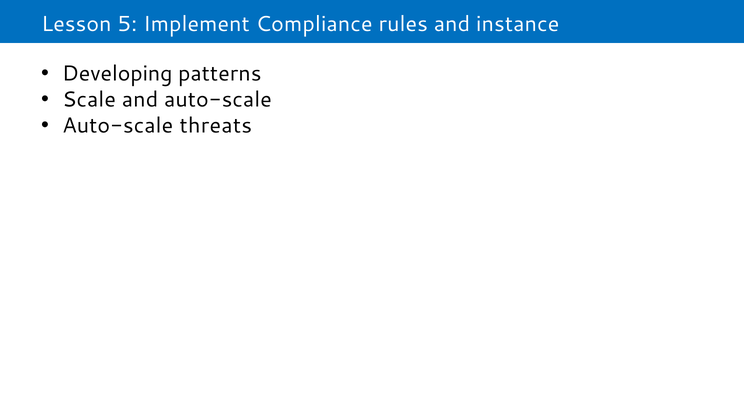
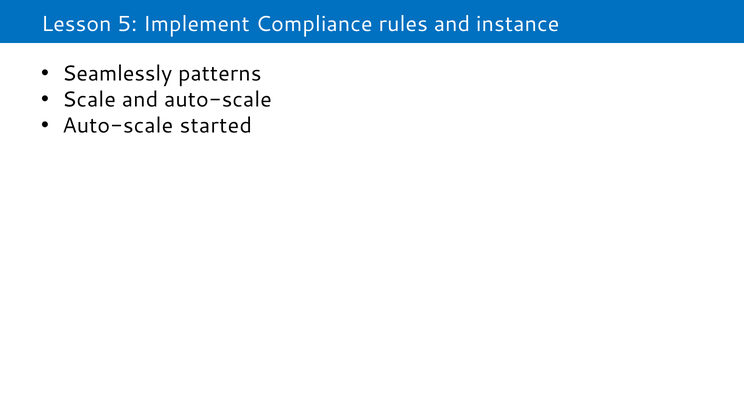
Developing: Developing -> Seamlessly (117, 74)
threats: threats -> started (216, 126)
